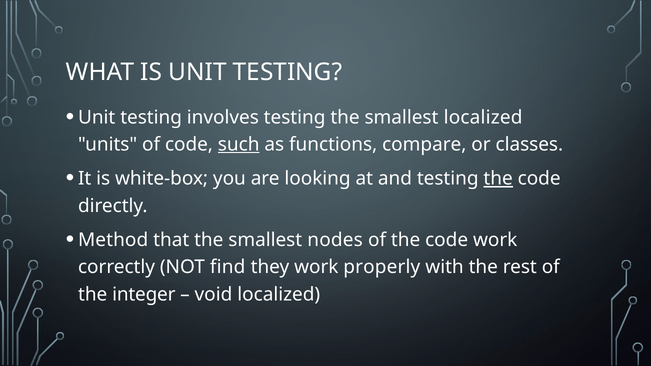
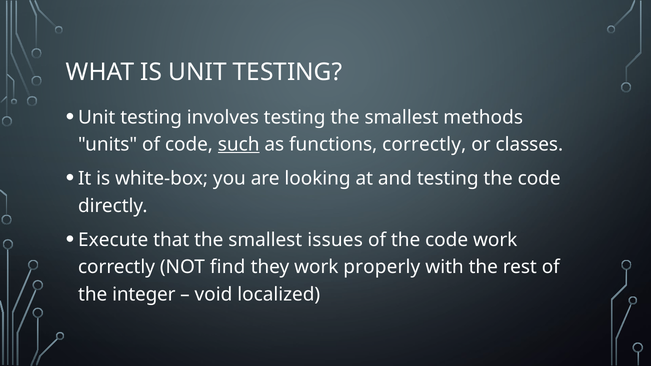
smallest localized: localized -> methods (483, 117)
functions compare: compare -> correctly (424, 145)
the underline: present -> none (498, 179)
Method: Method -> Execute (113, 240)
nodes: nodes -> issues (335, 240)
